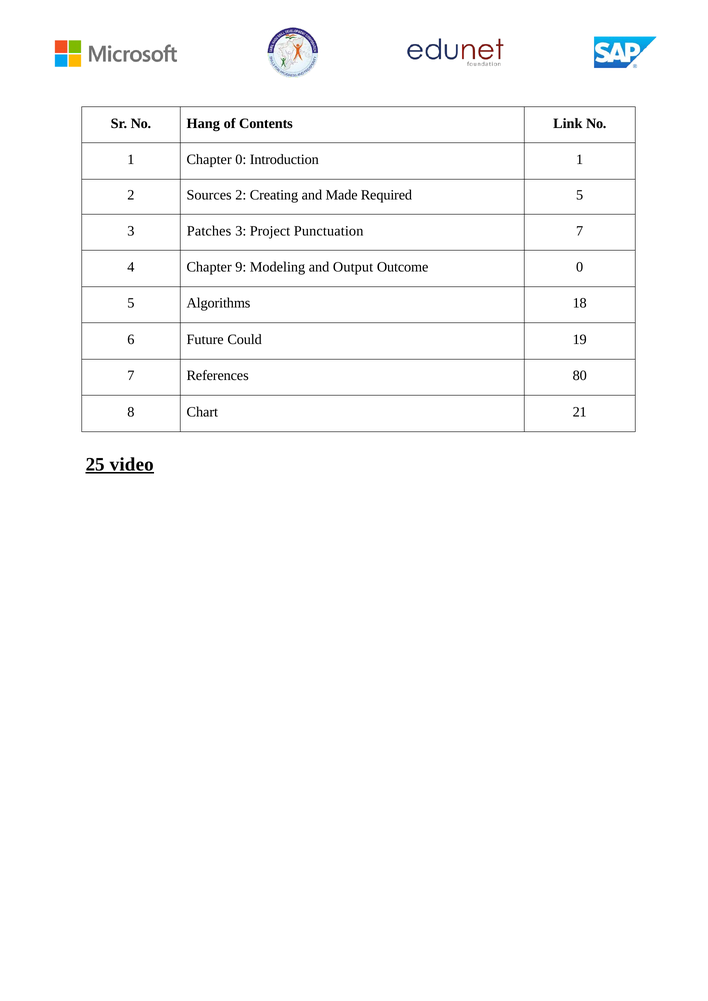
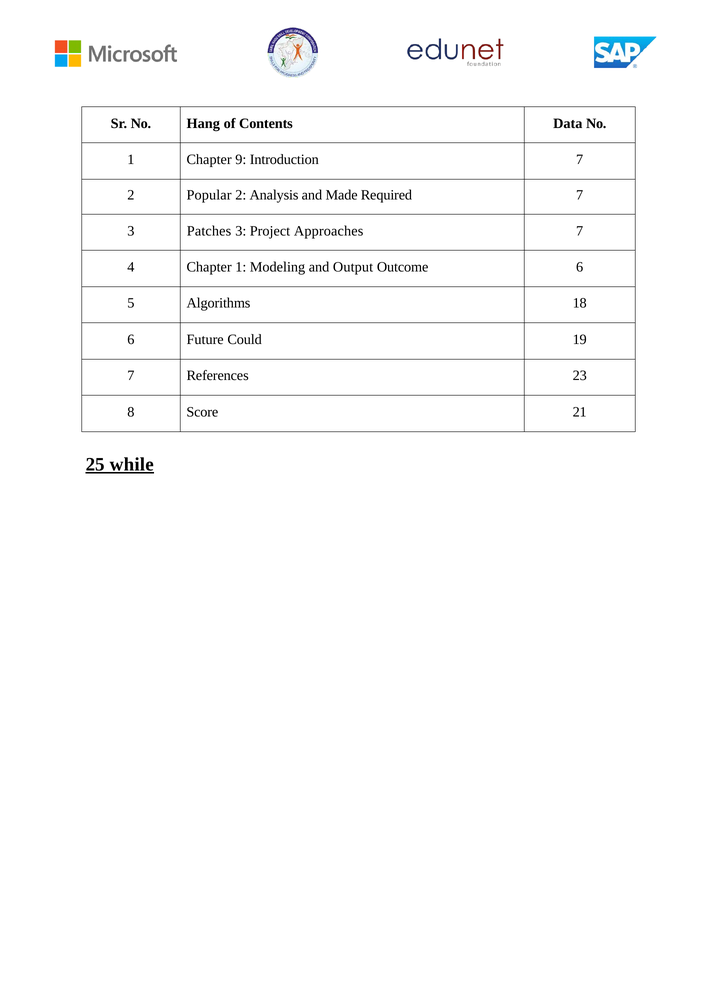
Link: Link -> Data (568, 123)
Chapter 0: 0 -> 9 (241, 160)
Introduction 1: 1 -> 7 (580, 160)
Sources: Sources -> Popular (209, 195)
Creating: Creating -> Analysis (274, 195)
Required 5: 5 -> 7 (580, 195)
Punctuation: Punctuation -> Approaches (329, 231)
Chapter 9: 9 -> 1 (241, 267)
Outcome 0: 0 -> 6 (580, 267)
80: 80 -> 23 (580, 376)
Chart: Chart -> Score (202, 412)
video: video -> while (132, 465)
